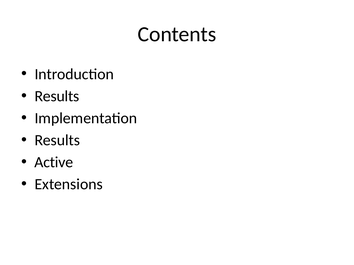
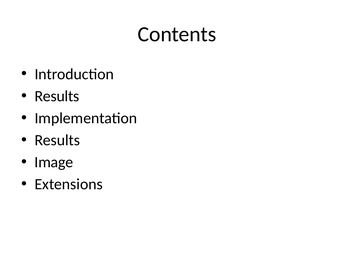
Active: Active -> Image (54, 162)
